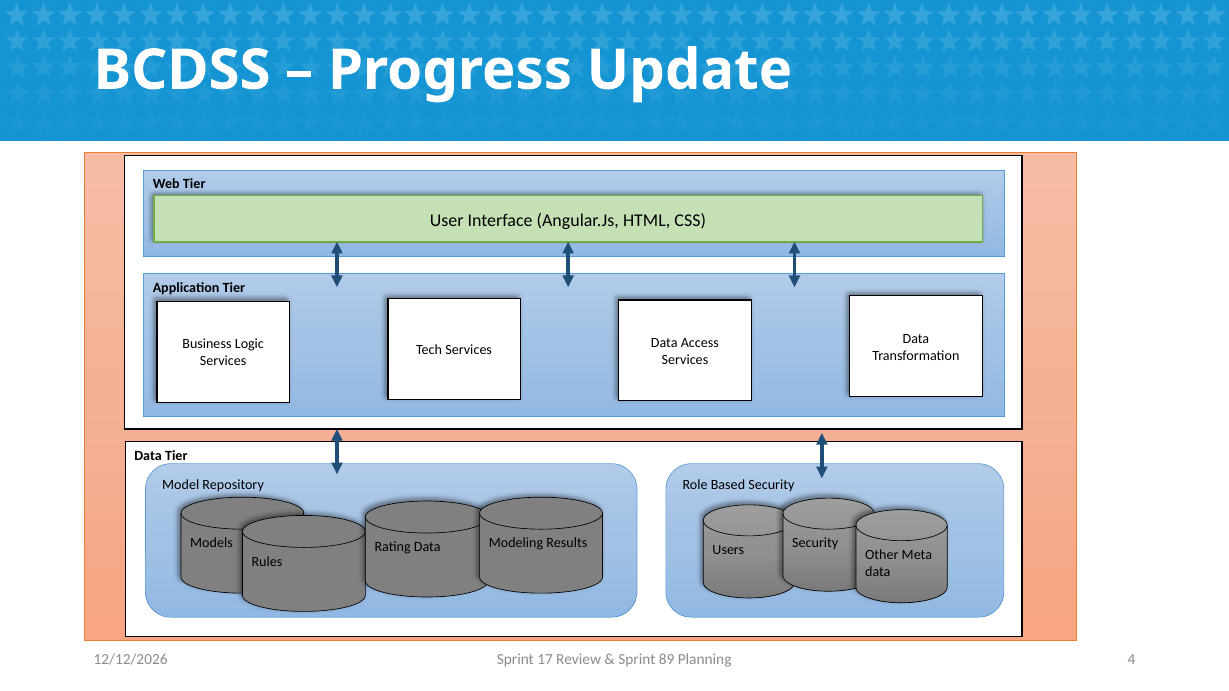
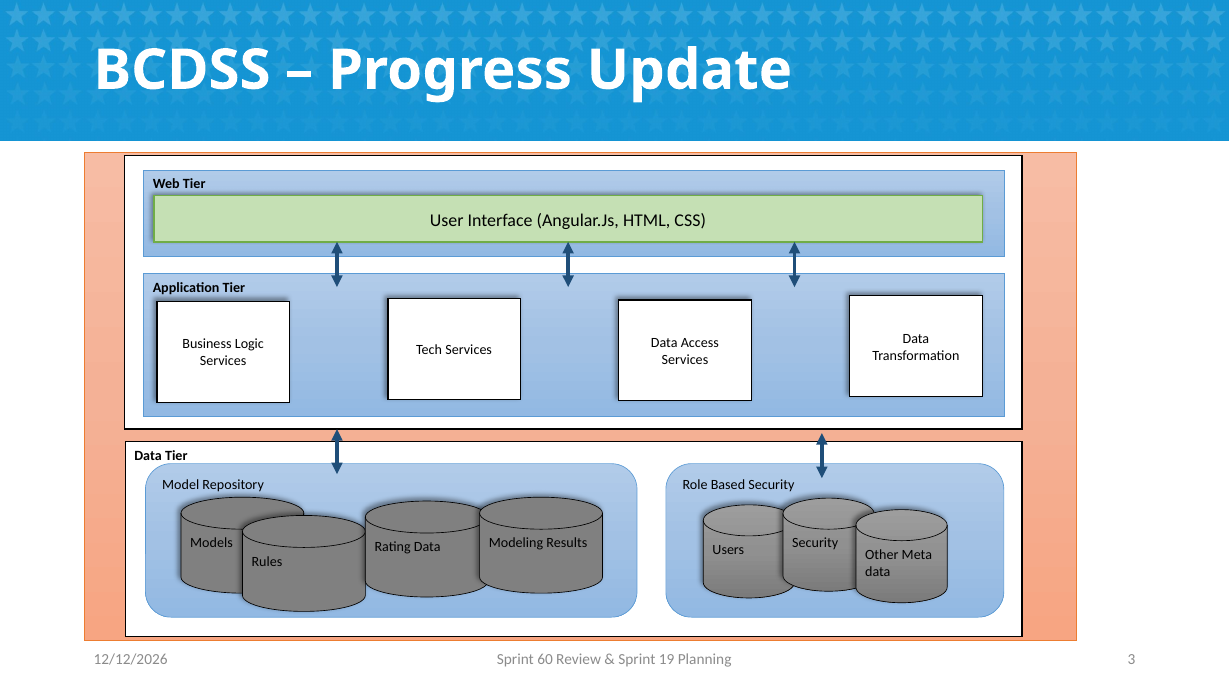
17: 17 -> 60 (545, 660)
89: 89 -> 19 (667, 660)
4: 4 -> 3 (1131, 660)
